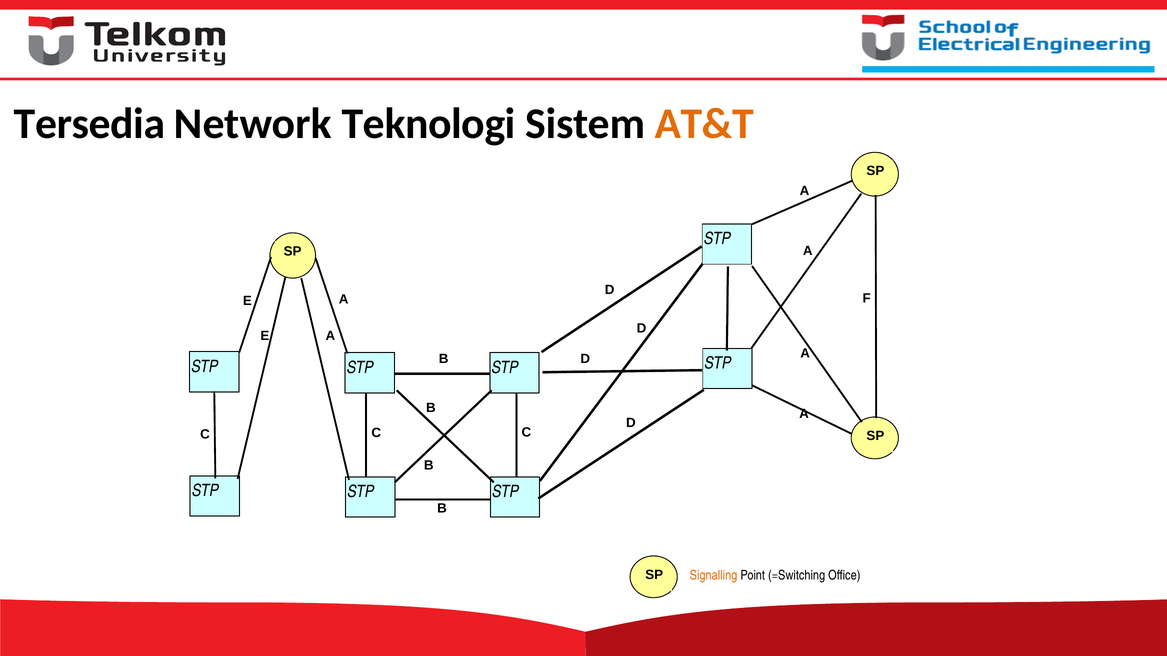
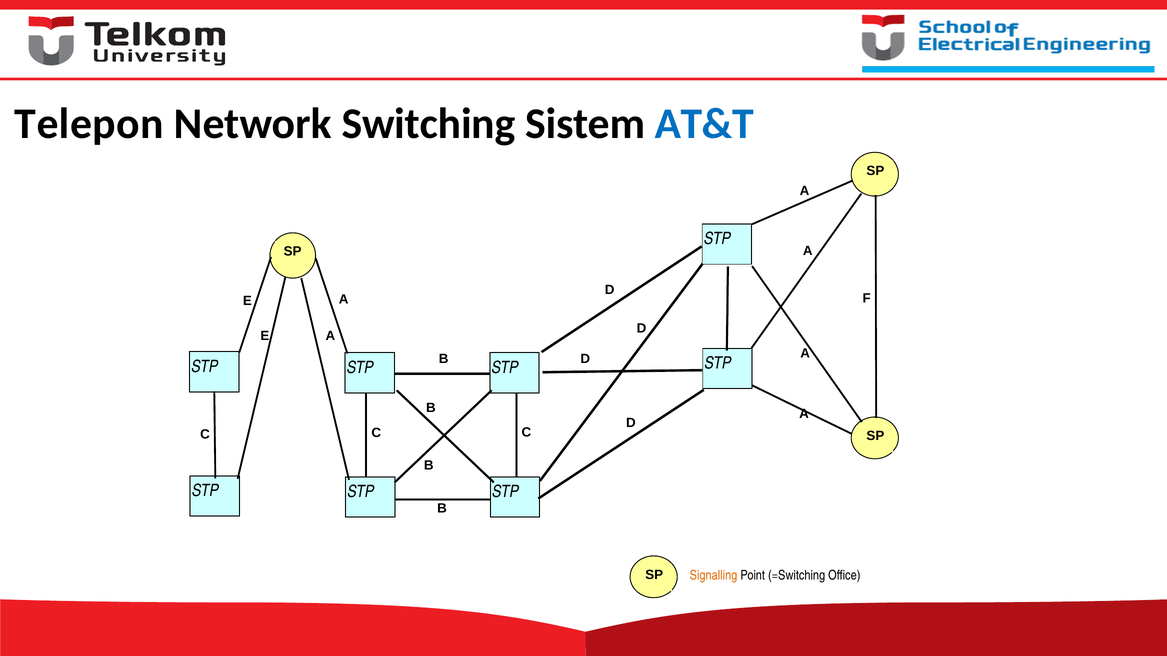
Tersedia: Tersedia -> Telepon (89, 124)
Teknologi: Teknologi -> Switching (429, 124)
AT&T colour: orange -> blue (704, 124)
